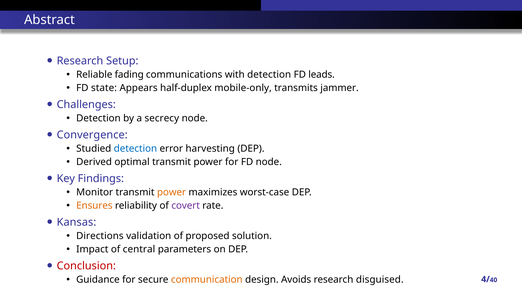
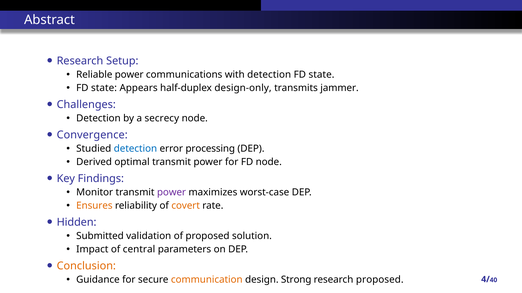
Reliable fading: fading -> power (129, 75)
leads: leads -> state (321, 75)
mobile-only: mobile-only -> design-only (243, 88)
harvesting: harvesting -> processing (210, 149)
power colour: orange -> purple (172, 193)
covert colour: purple -> orange (186, 206)
Kansas: Kansas -> Hidden (77, 223)
Directions: Directions -> Submitted (100, 237)
Conclusion colour: red -> orange (86, 266)
Avoids: Avoids -> Strong (296, 280)
research disguised: disguised -> proposed (380, 280)
